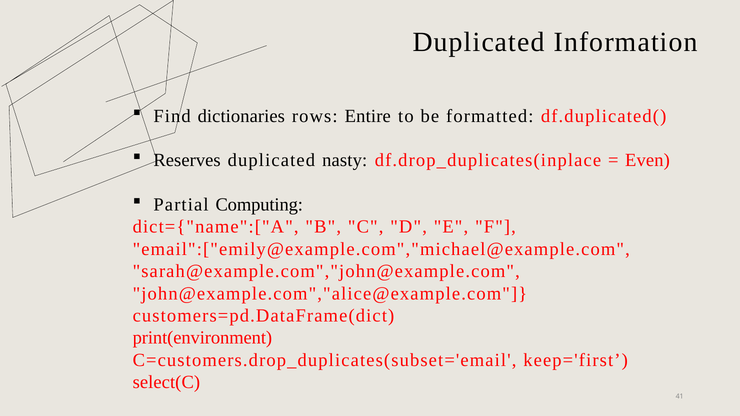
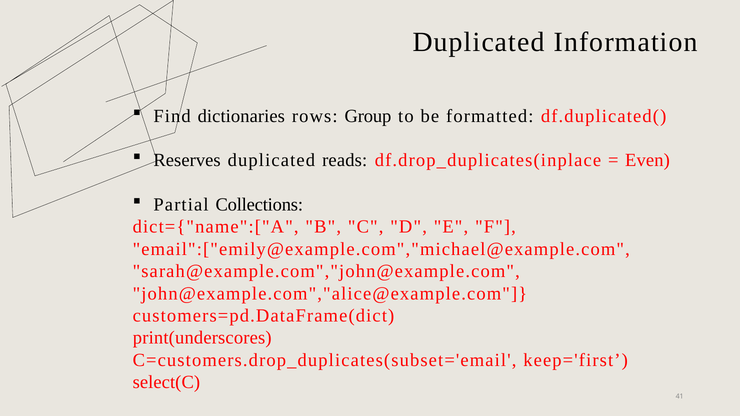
Entire: Entire -> Group (368, 116)
nasty: nasty -> reads (345, 160)
Computing: Computing -> Collections (259, 205)
print(environment: print(environment -> print(underscores (202, 338)
